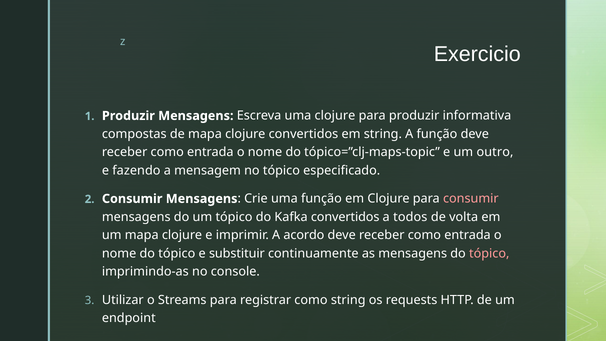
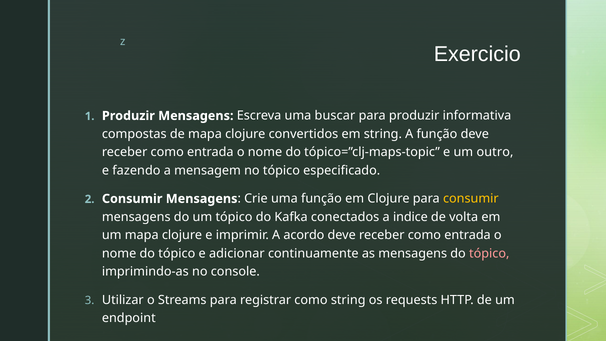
uma clojure: clojure -> buscar (335, 116)
consumir colour: pink -> yellow (471, 199)
Kafka convertidos: convertidos -> conectados (345, 217)
todos: todos -> indice (410, 217)
substituir: substituir -> adicionar (237, 253)
